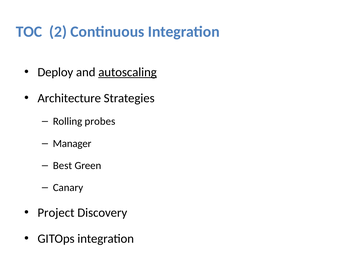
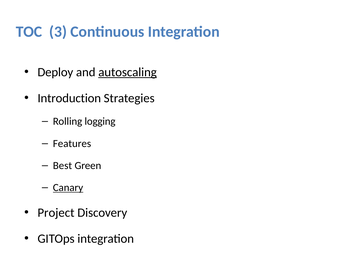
2: 2 -> 3 (58, 32)
Architecture: Architecture -> Introduction (69, 98)
probes: probes -> logging (100, 121)
Manager: Manager -> Features (72, 143)
Canary underline: none -> present (68, 188)
